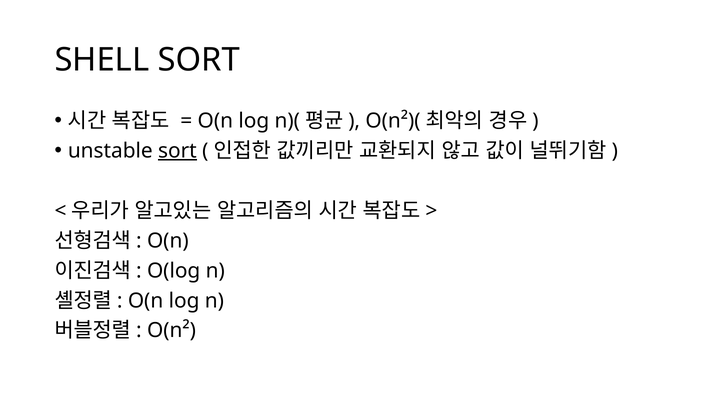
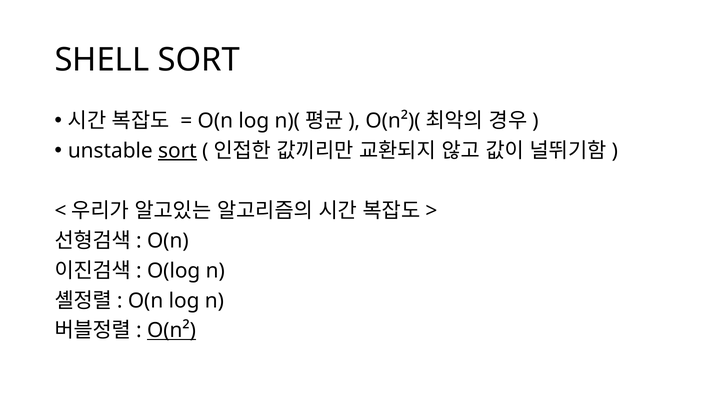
O(n² underline: none -> present (172, 331)
